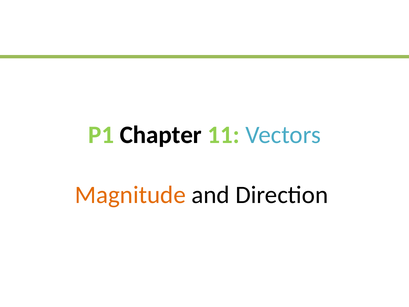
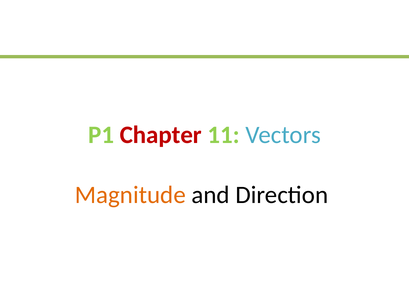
Chapter colour: black -> red (161, 135)
